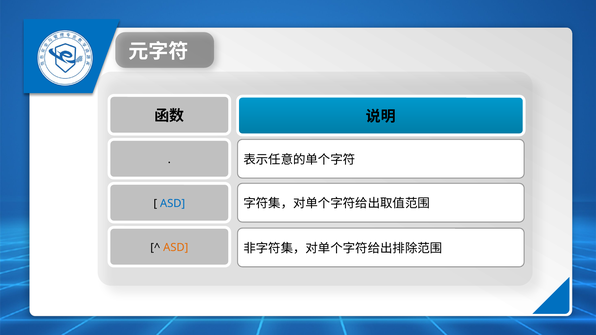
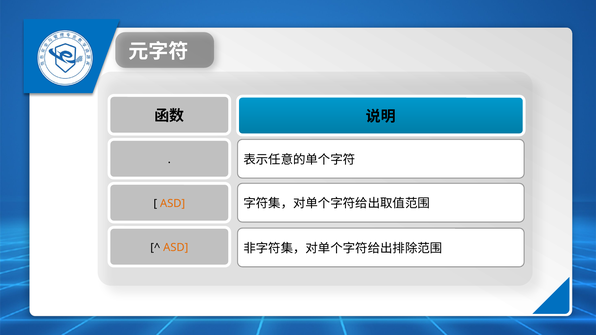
ASD colour: blue -> orange (173, 204)
